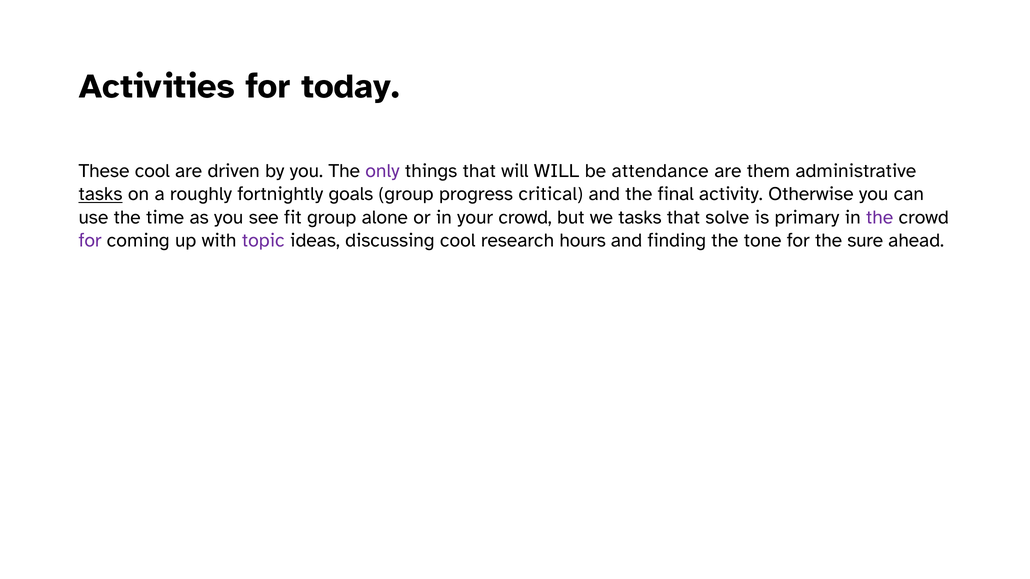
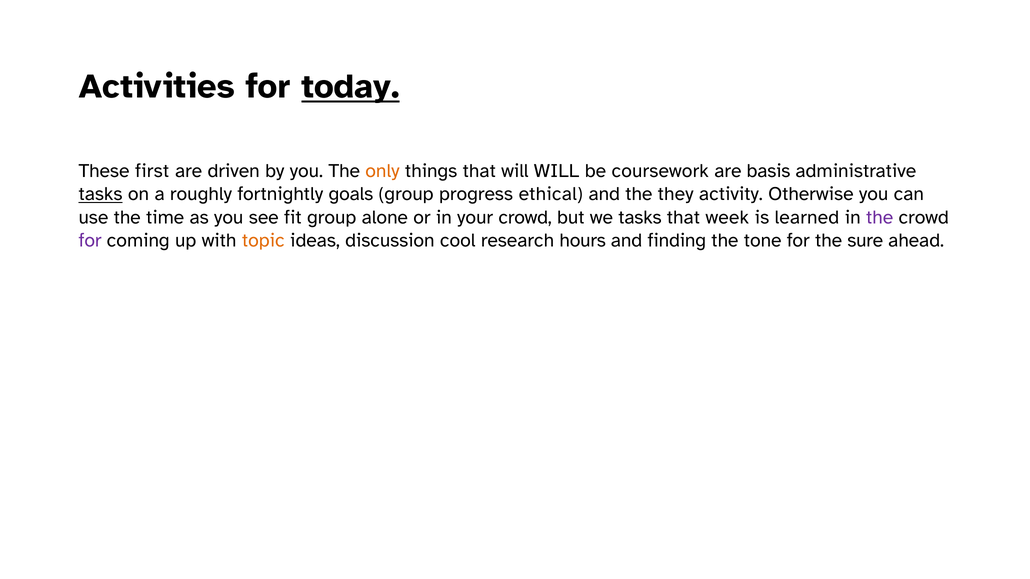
today underline: none -> present (350, 87)
These cool: cool -> first (152, 171)
only colour: purple -> orange (382, 171)
attendance: attendance -> coursework (660, 171)
them: them -> basis (769, 171)
critical: critical -> ethical (551, 194)
final: final -> they (676, 194)
solve: solve -> week (727, 217)
primary: primary -> learned (807, 217)
topic colour: purple -> orange (263, 241)
discussing: discussing -> discussion (390, 241)
